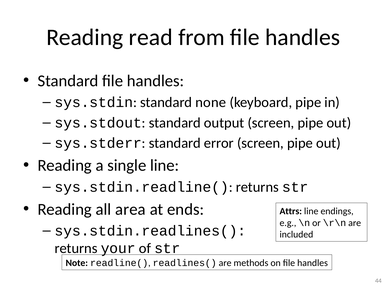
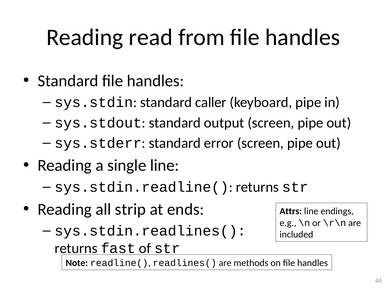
none: none -> caller (211, 102)
area: area -> strip (130, 210)
your: your -> fast (118, 249)
